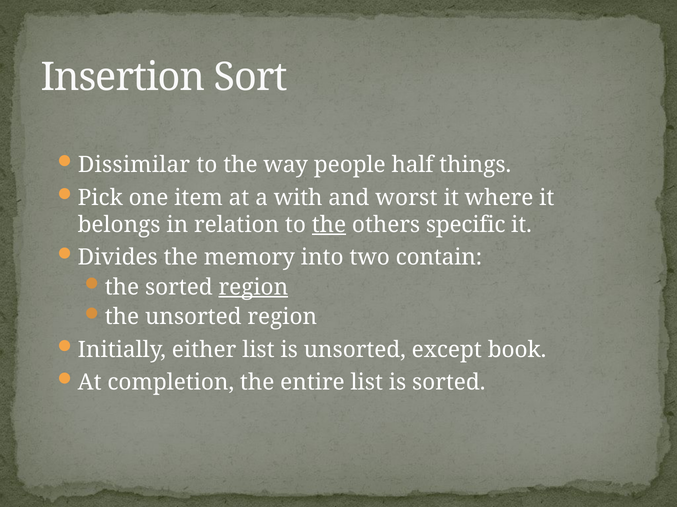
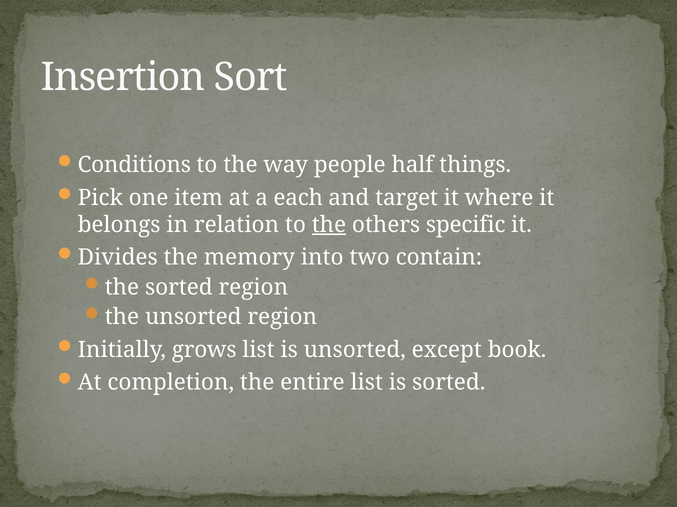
Dissimilar: Dissimilar -> Conditions (134, 165)
with: with -> each (298, 198)
worst: worst -> target (407, 198)
region underline: present -> none (253, 288)
either: either -> grows (204, 350)
